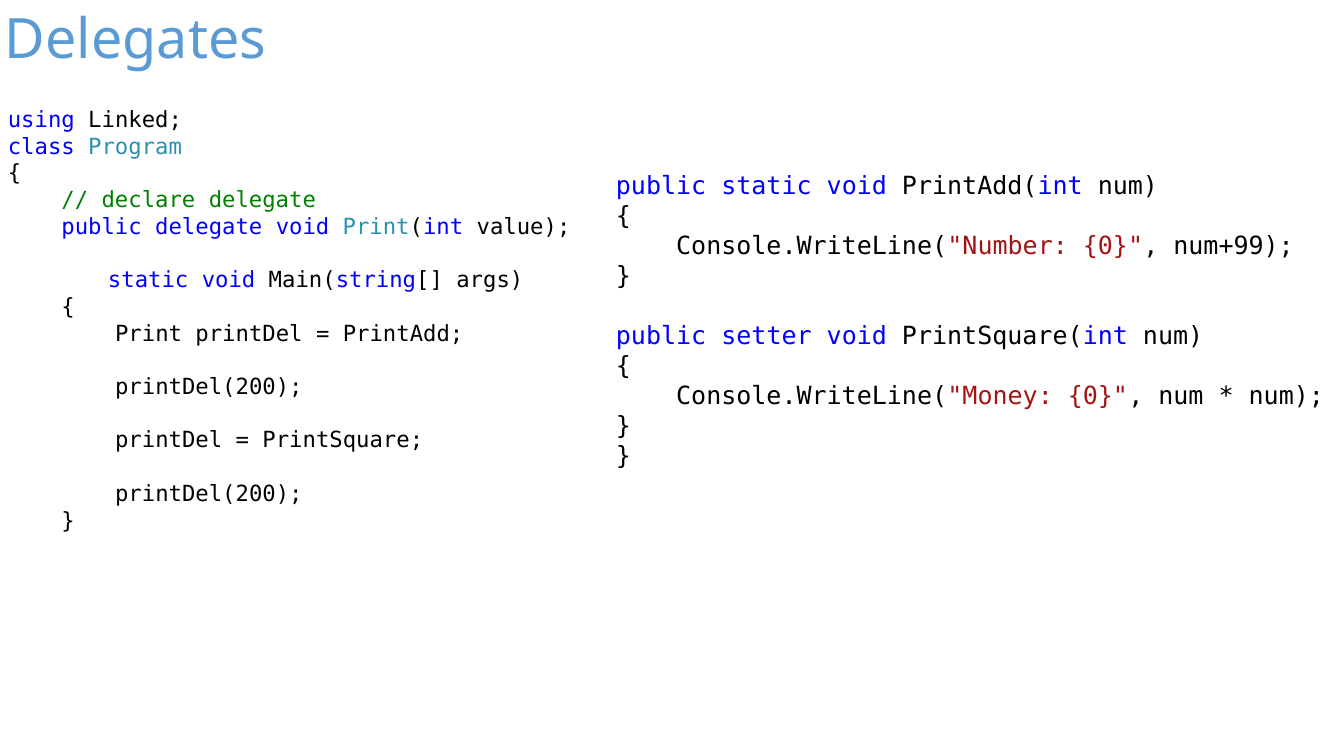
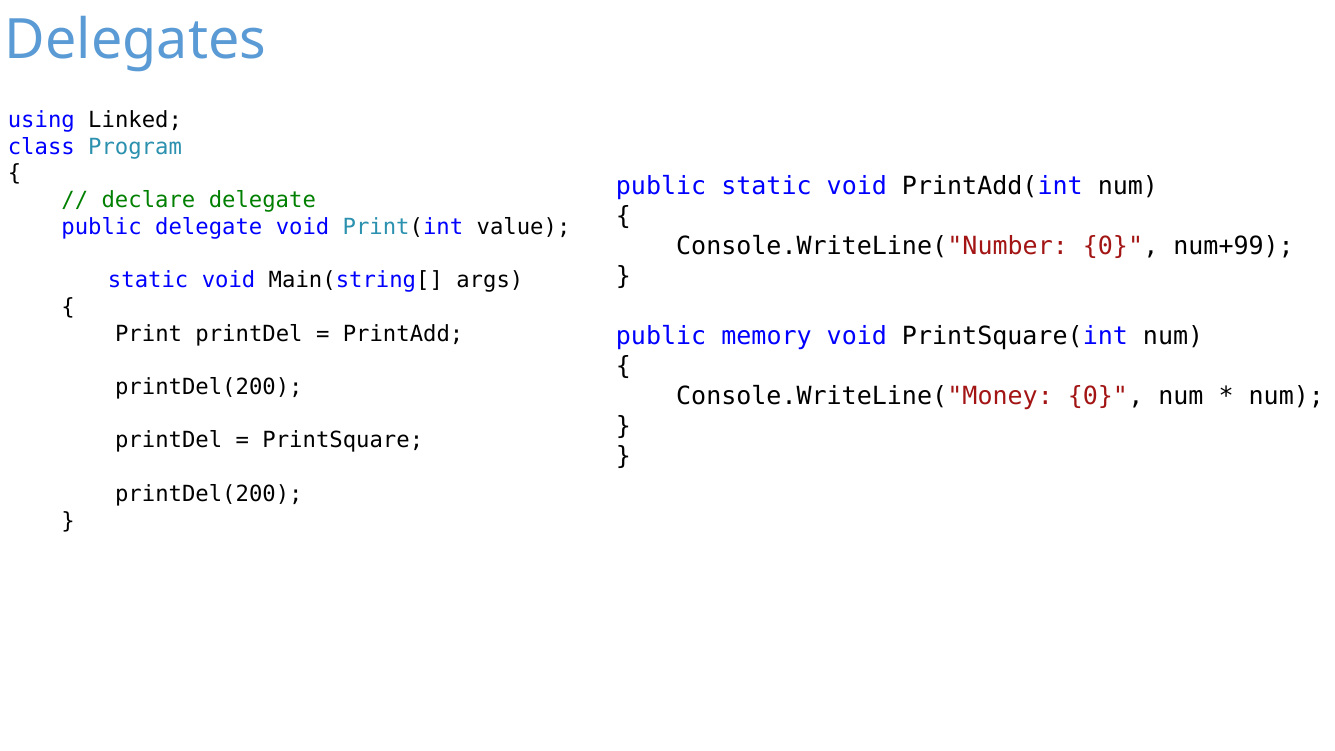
setter: setter -> memory (767, 336)
